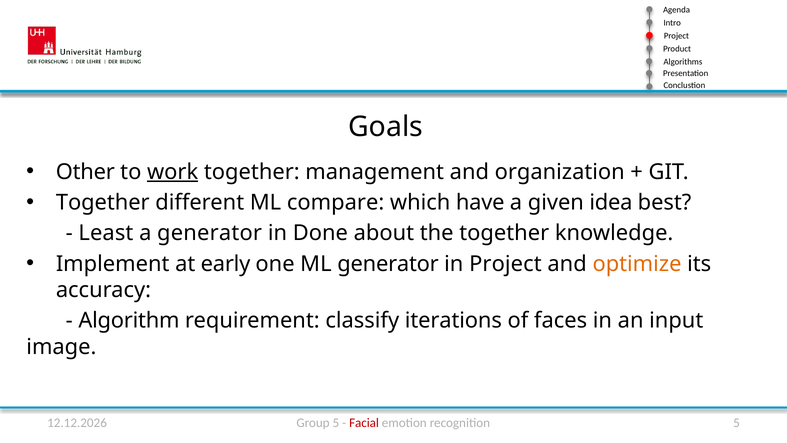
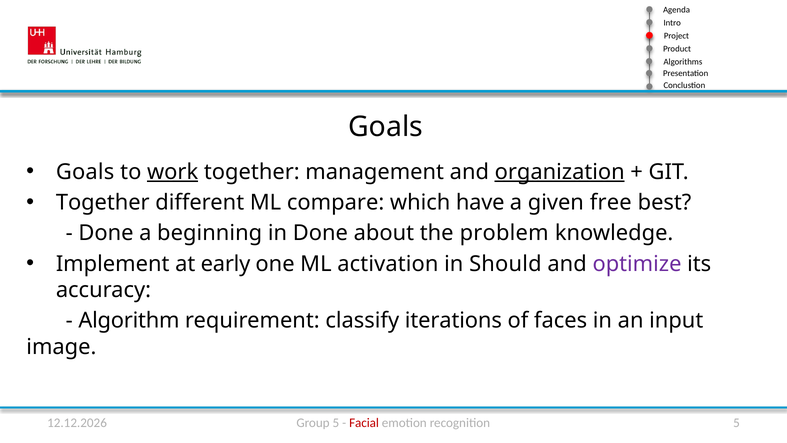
Other: Other -> Goals (85, 172)
organization underline: none -> present (560, 172)
idea: idea -> free (611, 202)
Least: Least -> Done (106, 233)
a generator: generator -> beginning (210, 233)
the together: together -> problem (504, 233)
ML generator: generator -> activation (388, 264)
in Project: Project -> Should (505, 264)
optimize colour: orange -> purple (637, 264)
